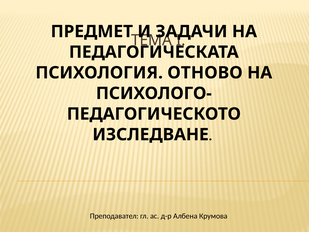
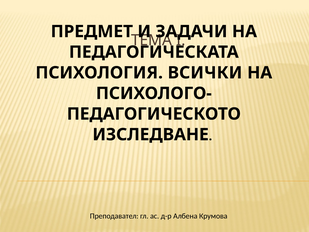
ОТНОВО: ОТНОВО -> ВСИЧКИ (205, 73)
